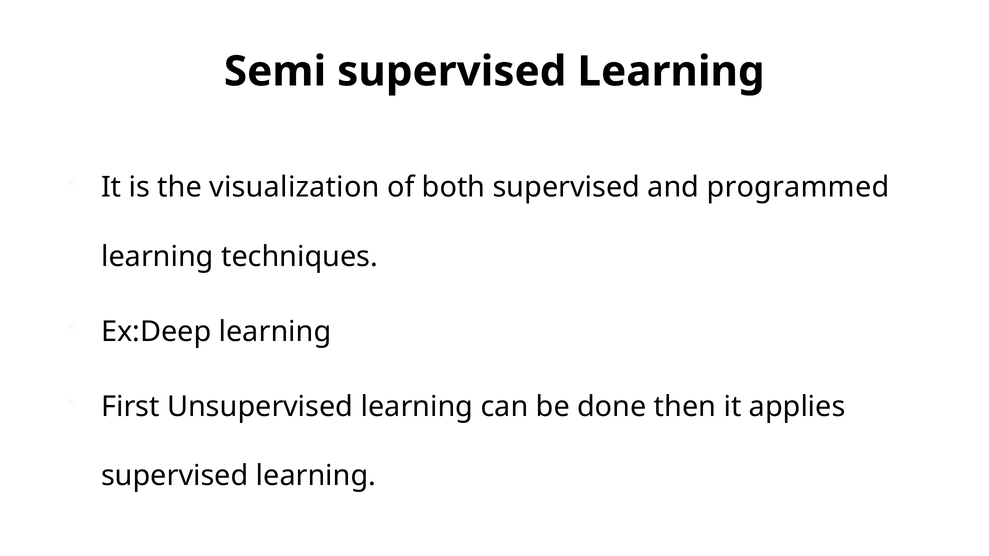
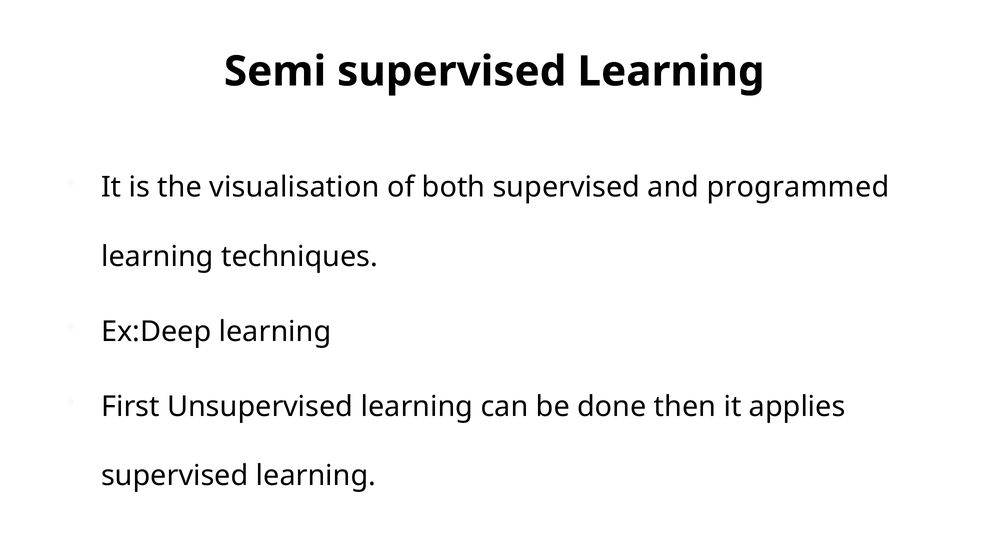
visualization: visualization -> visualisation (294, 187)
